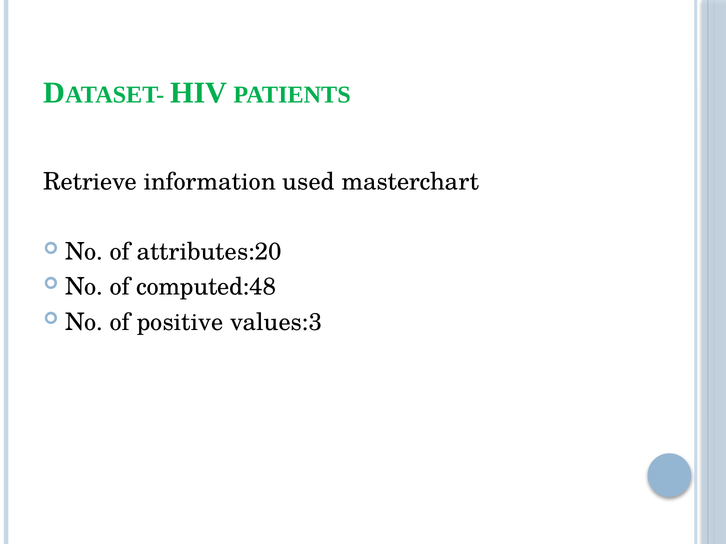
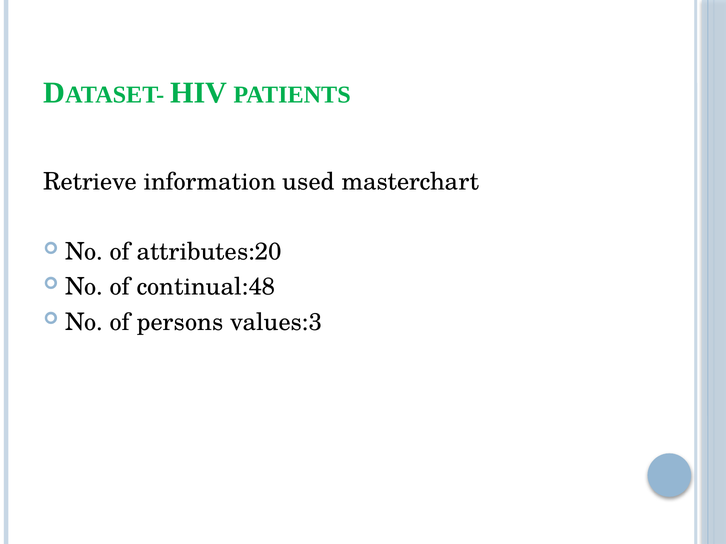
computed:48: computed:48 -> continual:48 (206, 287)
positive: positive -> persons (180, 322)
